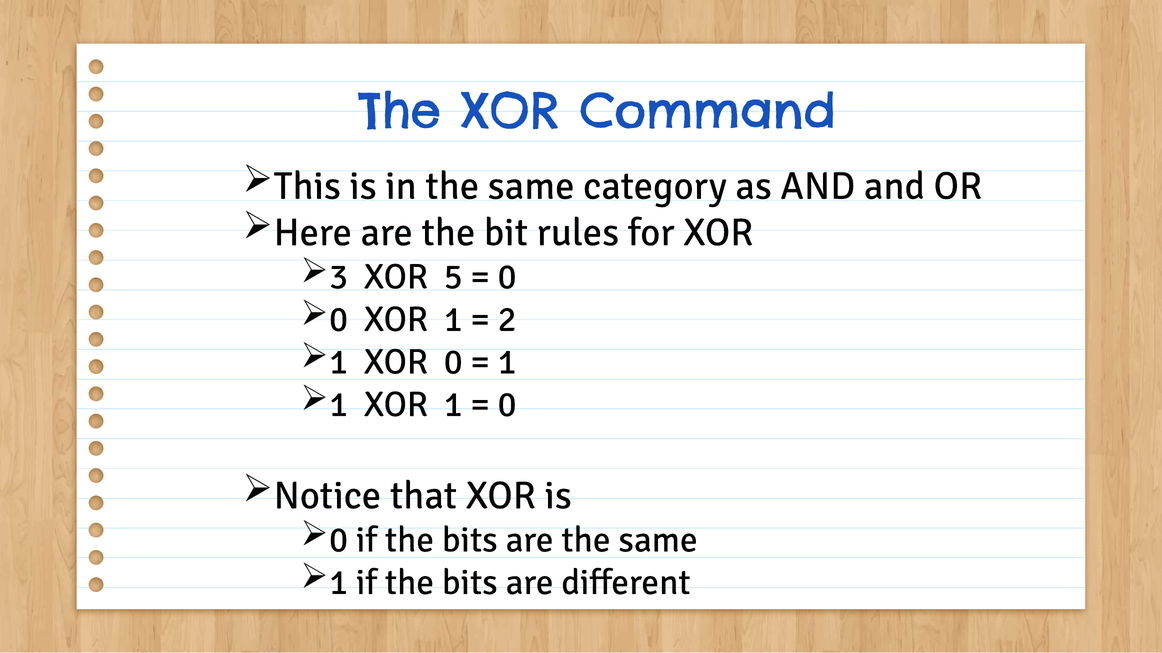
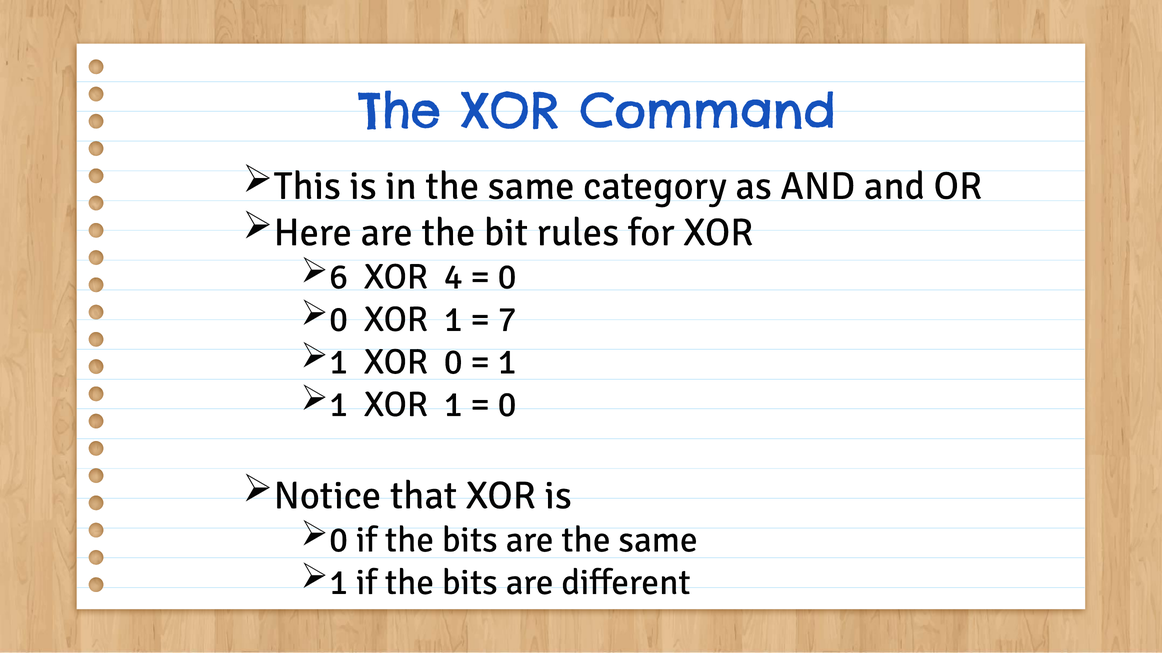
3: 3 -> 6 (339, 277)
5: 5 -> 4 (453, 277)
2: 2 -> 7 (507, 320)
